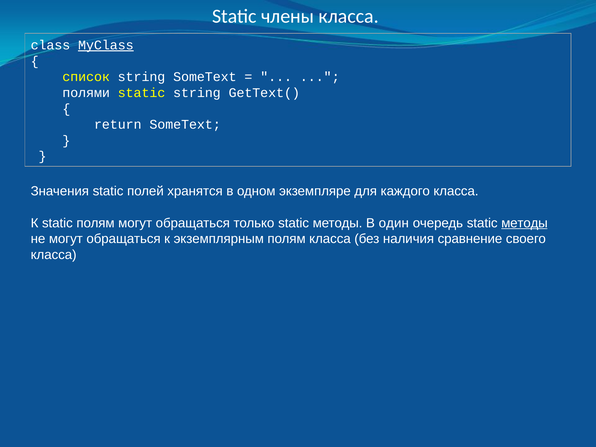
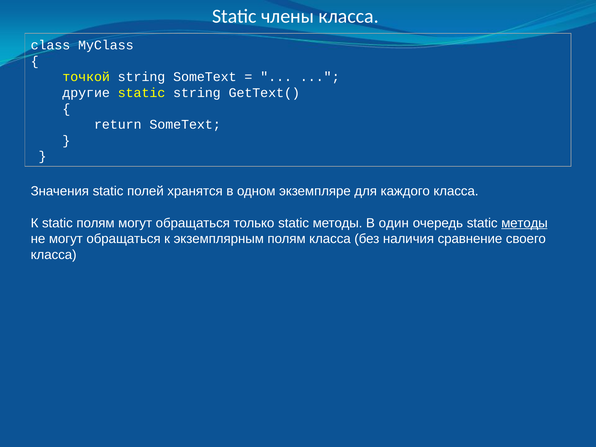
MyClass underline: present -> none (106, 45)
список: список -> точкой (86, 77)
полями: полями -> другие (86, 93)
